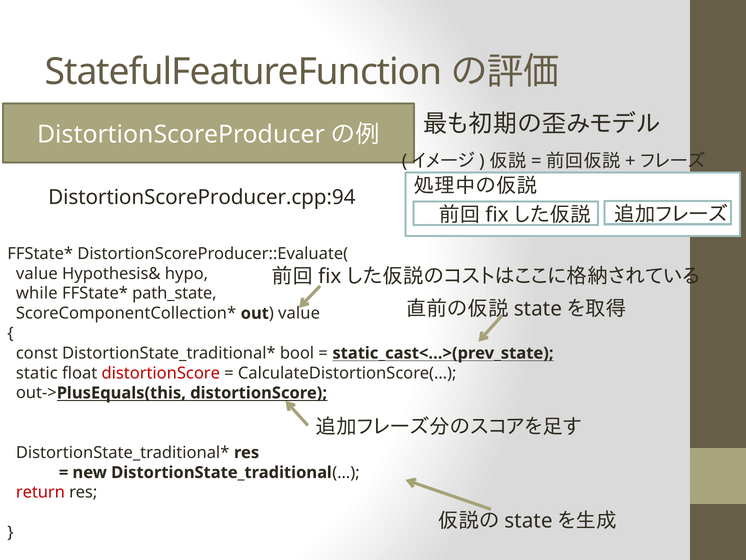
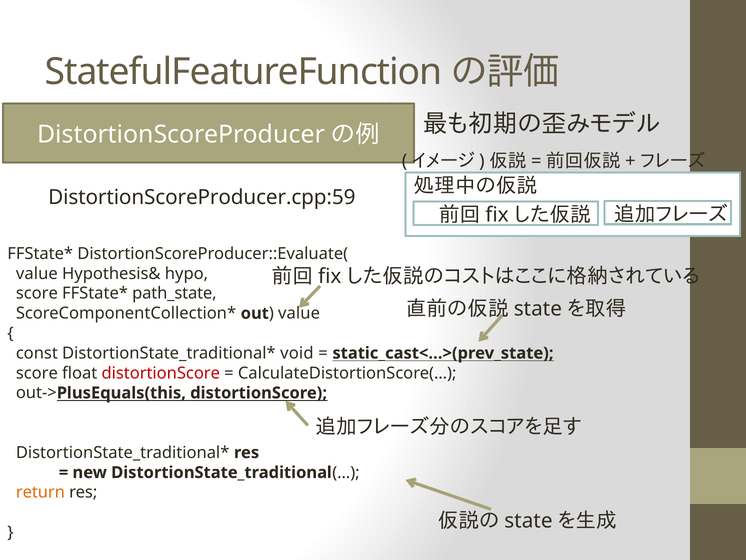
DistortionScoreProducer.cpp:94: DistortionScoreProducer.cpp:94 -> DistortionScoreProducer.cpp:59 (202, 197)
while: while -> score (37, 293)
bool: bool -> void (297, 353)
static: static -> score (37, 373)
return colour: red -> orange (40, 492)
